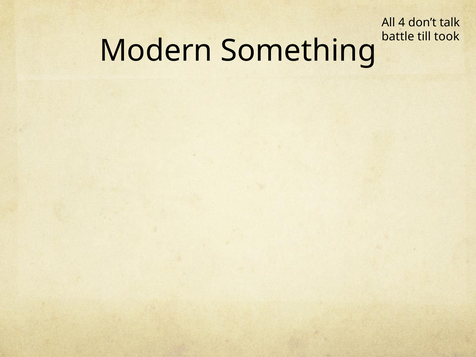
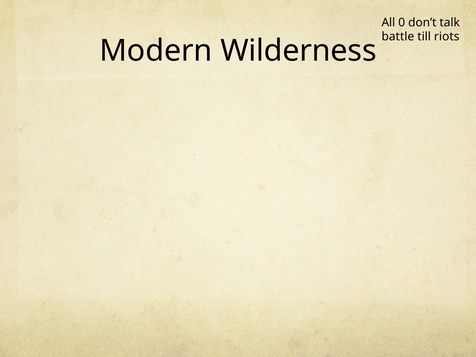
4: 4 -> 0 (402, 22)
took: took -> riots (447, 37)
Something: Something -> Wilderness (298, 51)
